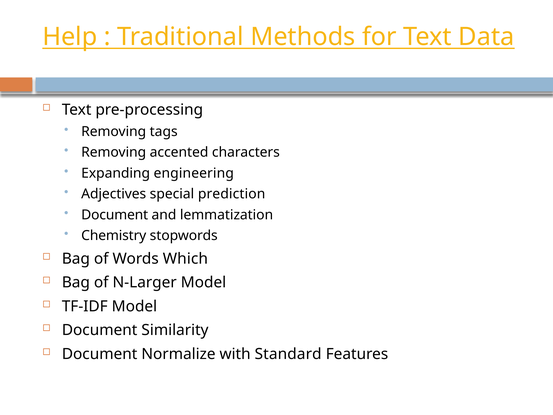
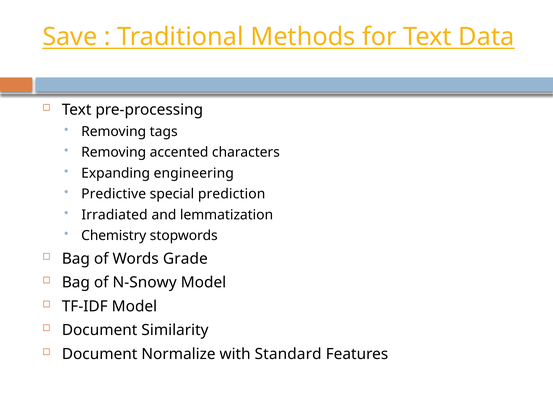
Help: Help -> Save (70, 37)
Adjectives: Adjectives -> Predictive (114, 194)
Document: Document -> Irradiated (115, 215)
Which: Which -> Grade (185, 258)
N-Larger: N-Larger -> N-Snowy (145, 282)
